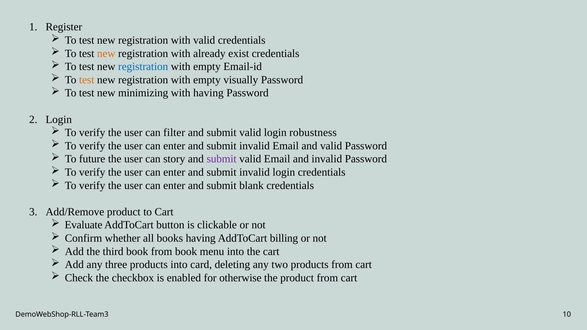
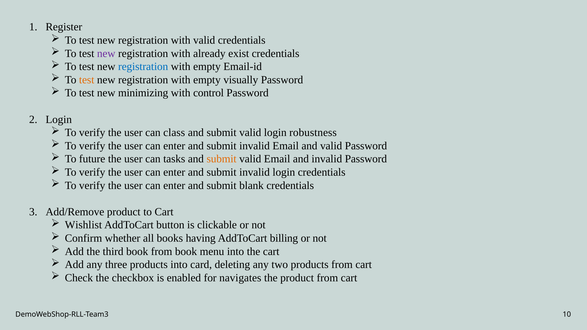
new colour: orange -> purple (106, 53)
with having: having -> control (209, 93)
filter: filter -> class (174, 133)
story: story -> tasks (174, 159)
submit colour: purple -> orange (222, 159)
Evaluate: Evaluate -> Wishlist (83, 225)
otherwise: otherwise -> navigates (240, 278)
